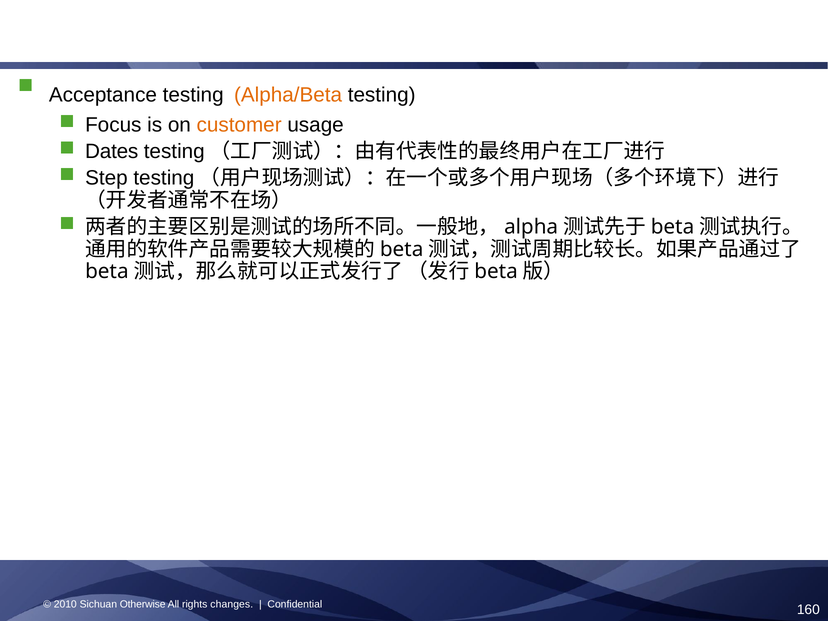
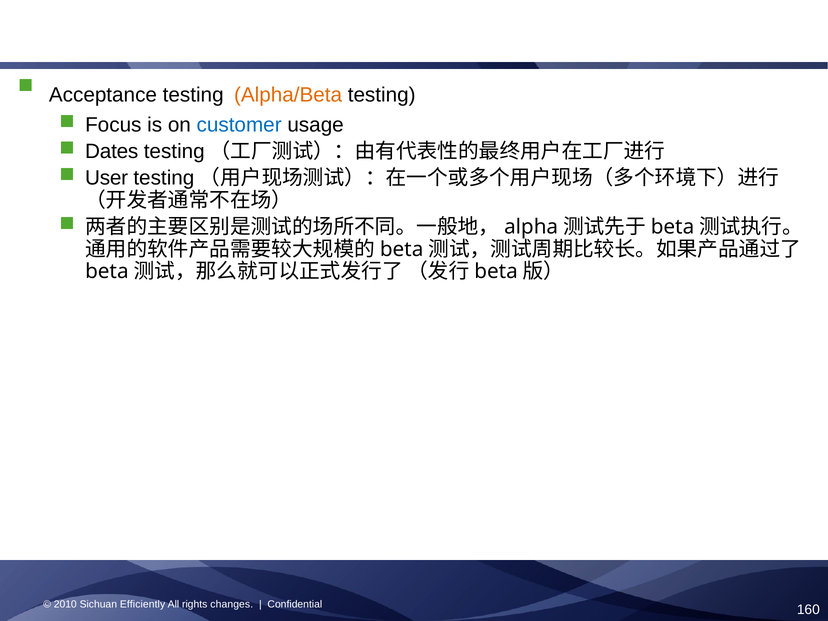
customer colour: orange -> blue (239, 125)
Step: Step -> User (107, 178)
Otherwise: Otherwise -> Efficiently (143, 605)
